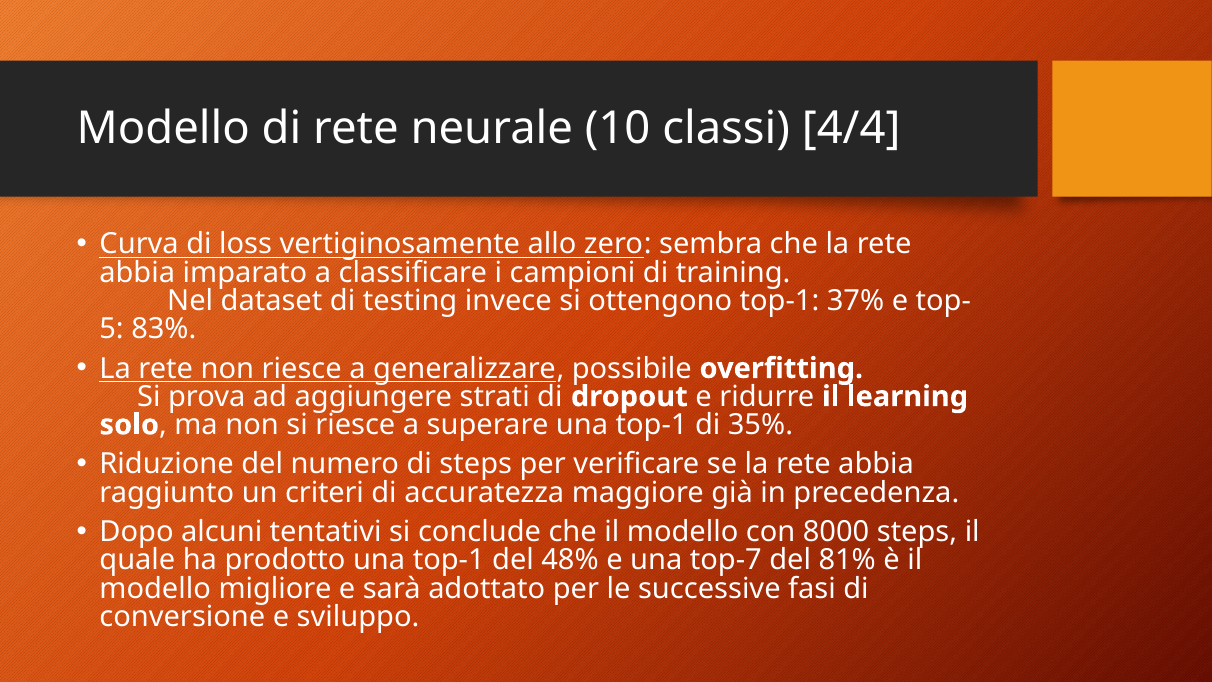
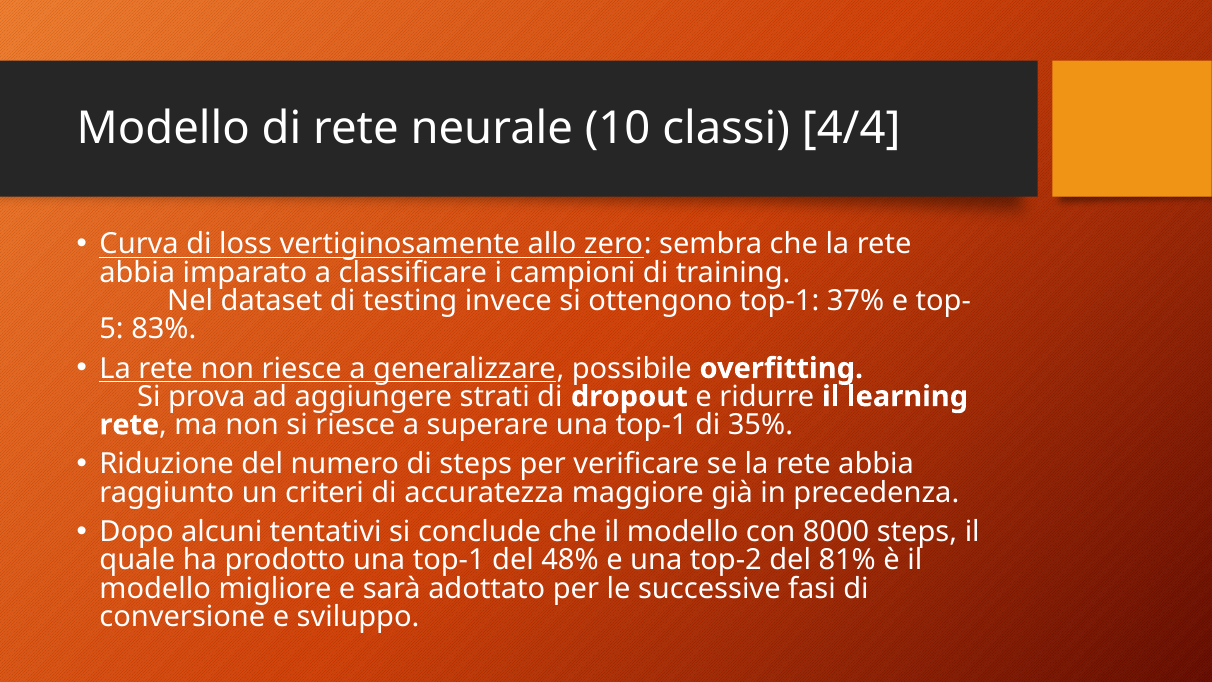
solo: solo -> rete (129, 425)
top-7: top-7 -> top-2 (726, 560)
